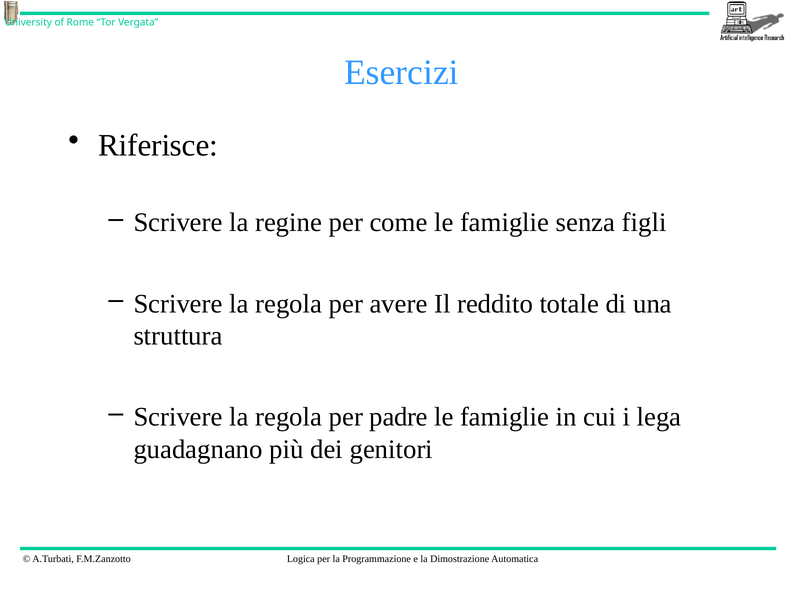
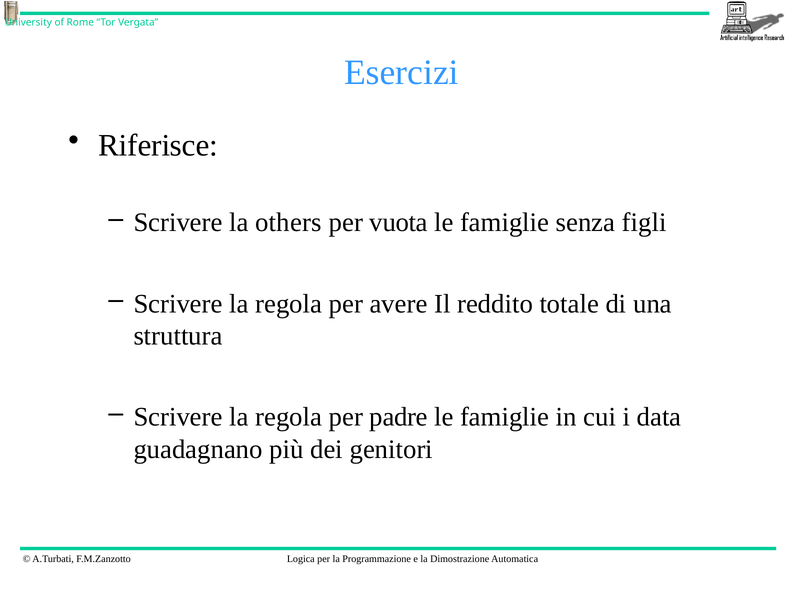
regine: regine -> others (288, 223)
come: come -> vuota (399, 223)
lega: lega -> data (659, 417)
